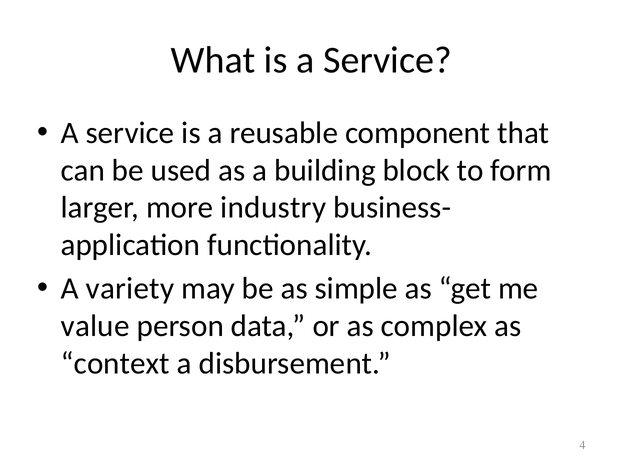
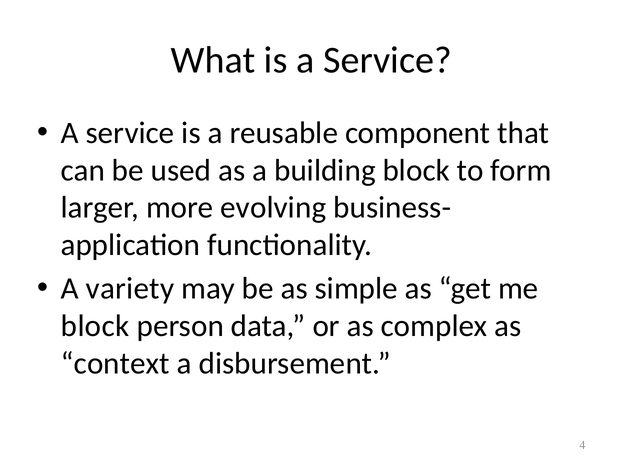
industry: industry -> evolving (273, 208)
value: value -> block (95, 326)
